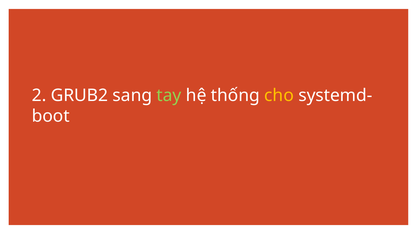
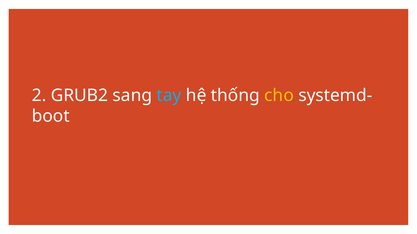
tay colour: light green -> light blue (169, 96)
